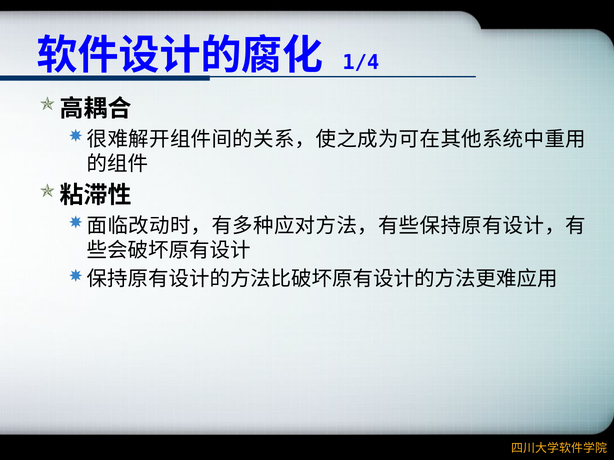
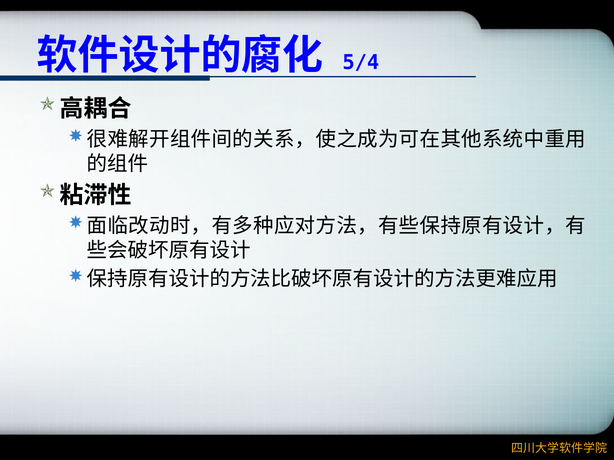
1/4: 1/4 -> 5/4 (361, 62)
